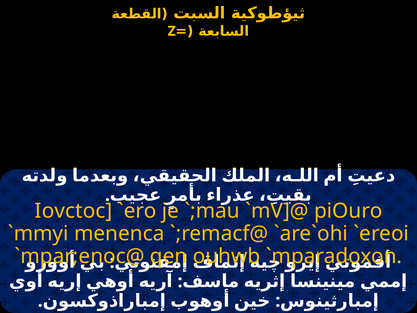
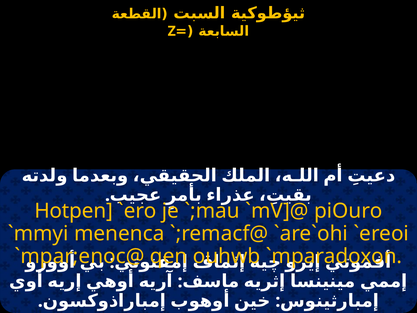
Iovctoc: Iovctoc -> Hotpen (74, 211)
